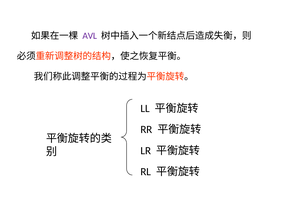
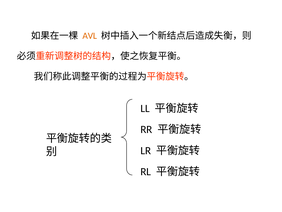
AVL colour: purple -> orange (90, 36)
